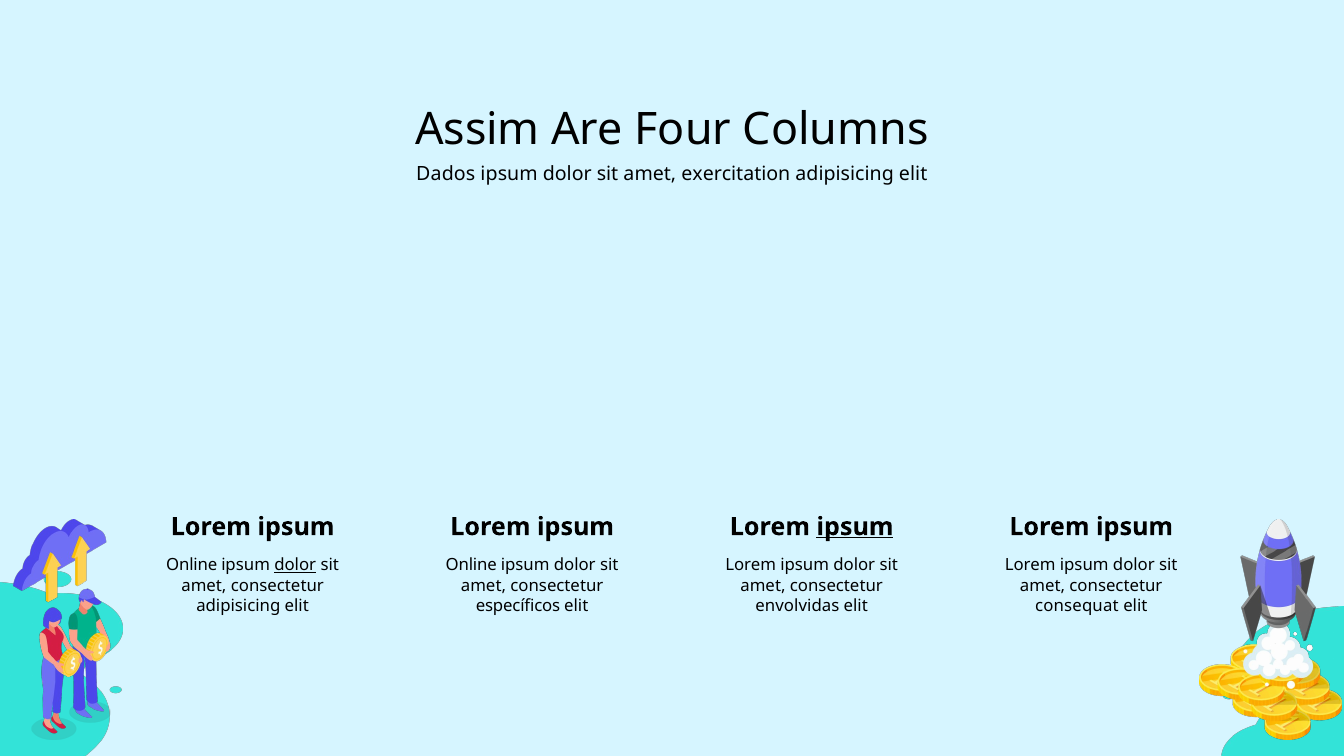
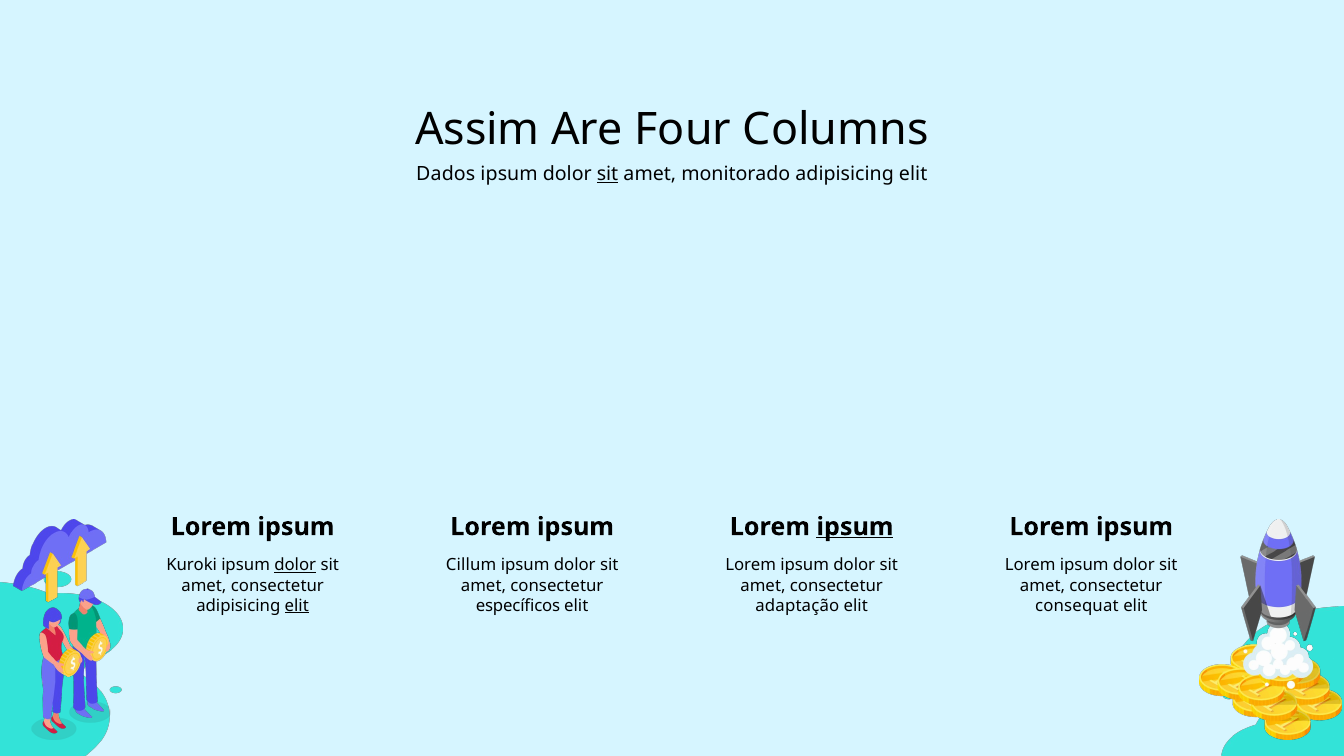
sit underline: none -> present (608, 174)
exercitation: exercitation -> monitorado (736, 174)
Online: Online -> Kuroki (192, 565)
Online: Online -> Cillum (471, 565)
elit underline: none -> present (297, 606)
envolvidas: envolvidas -> adaptação (797, 606)
